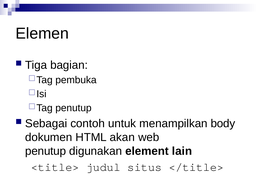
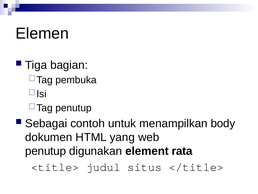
akan: akan -> yang (122, 137)
lain: lain -> rata (182, 151)
